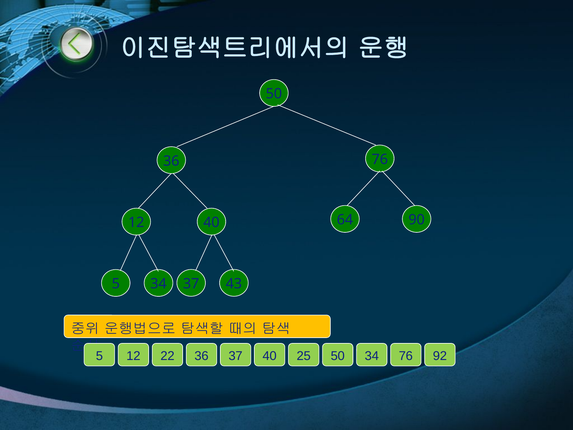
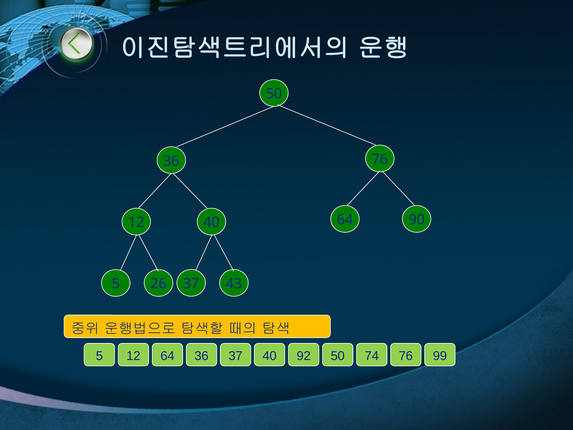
5 34: 34 -> 26 (158, 284)
12 22: 22 -> 64 (167, 356)
25: 25 -> 92 (304, 356)
50 34: 34 -> 74 (372, 356)
92: 92 -> 99 (440, 356)
